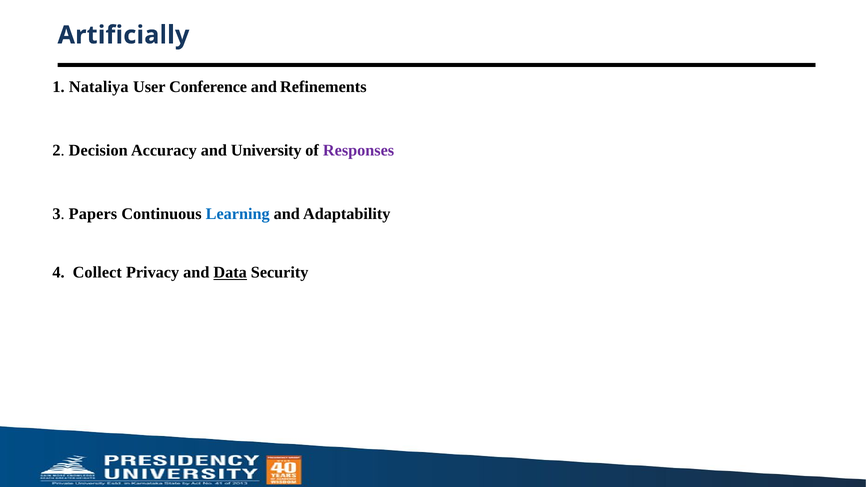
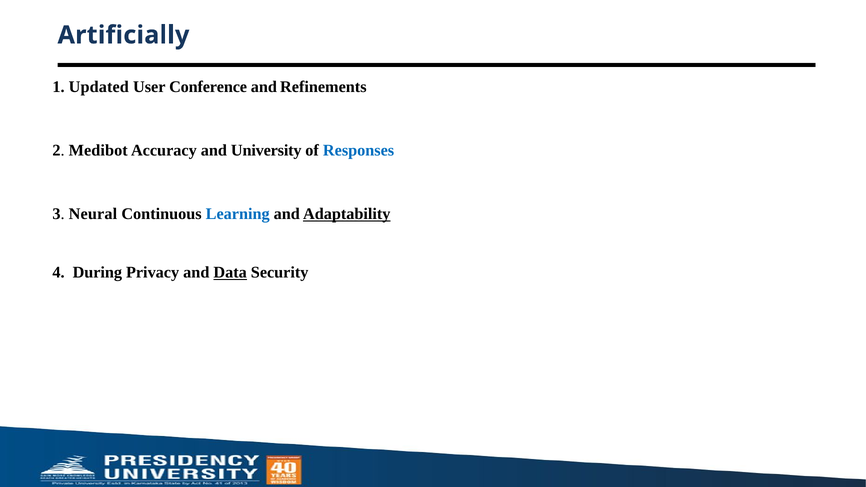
Nataliya: Nataliya -> Updated (99, 87)
Decision: Decision -> Medibot (98, 151)
Responses colour: purple -> blue (359, 151)
Papers: Papers -> Neural (93, 214)
Adaptability underline: none -> present (347, 214)
Collect: Collect -> During (97, 273)
